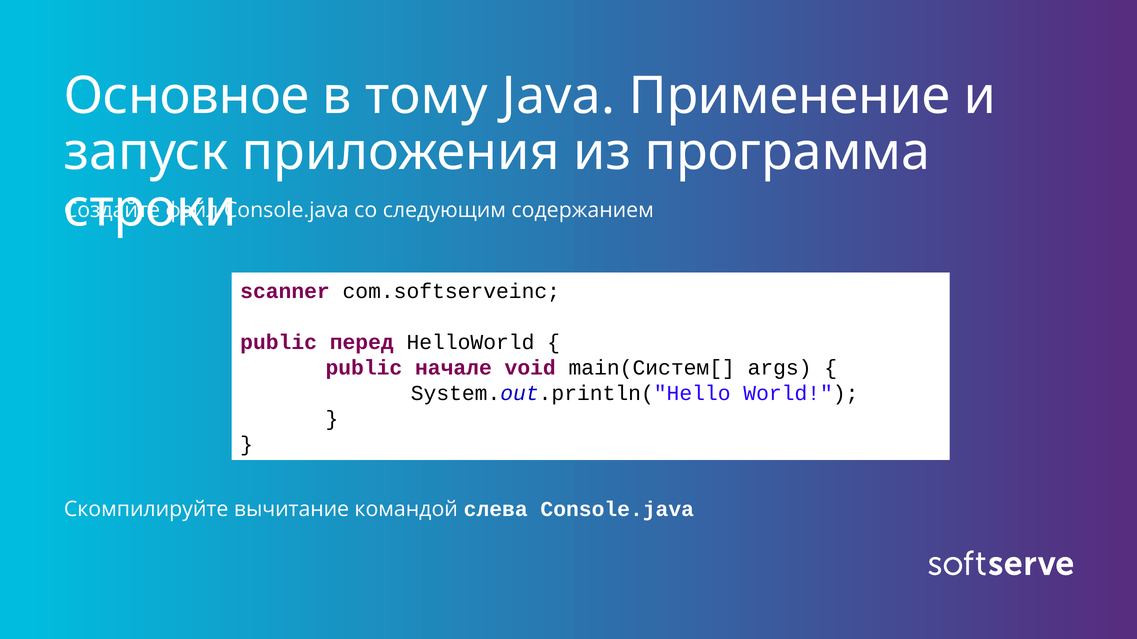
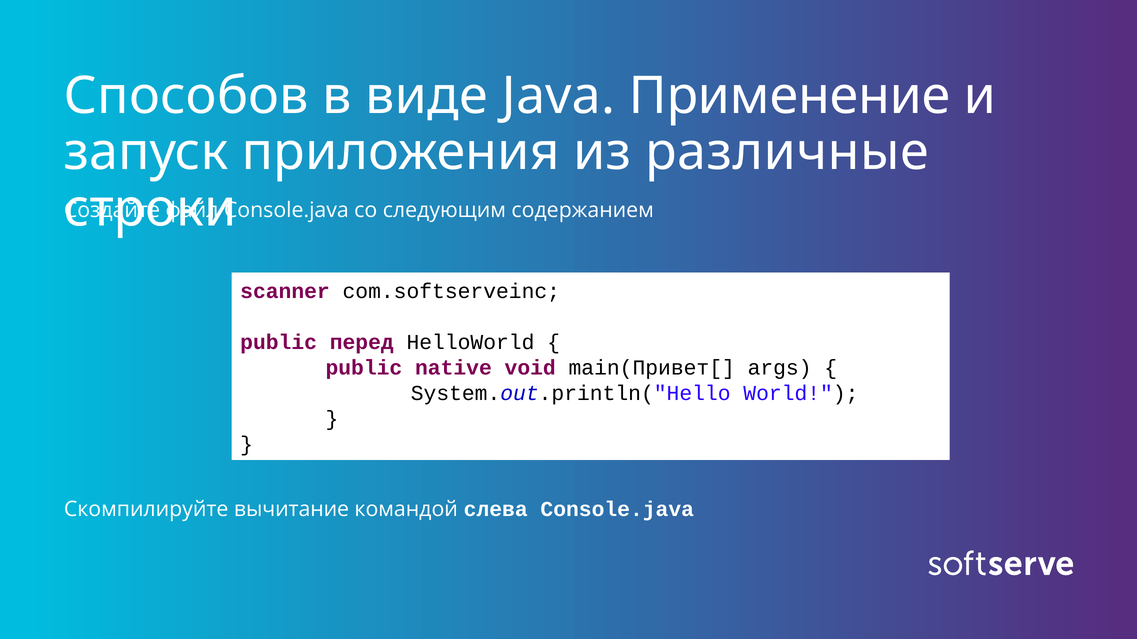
Основное: Основное -> Способов (186, 96)
тому: тому -> виде (427, 96)
программа: программа -> различные (787, 152)
начале: начале -> native (453, 368)
main(Систем[: main(Систем[ -> main(Привет[ (652, 368)
